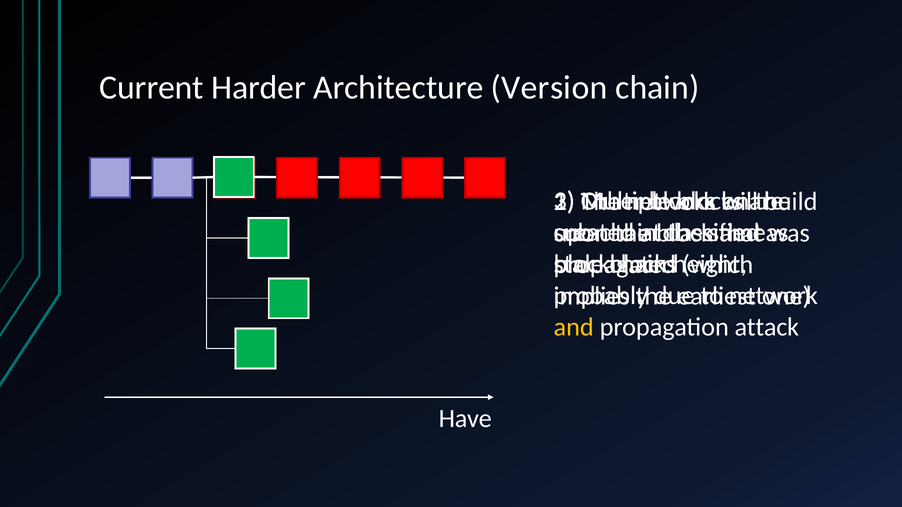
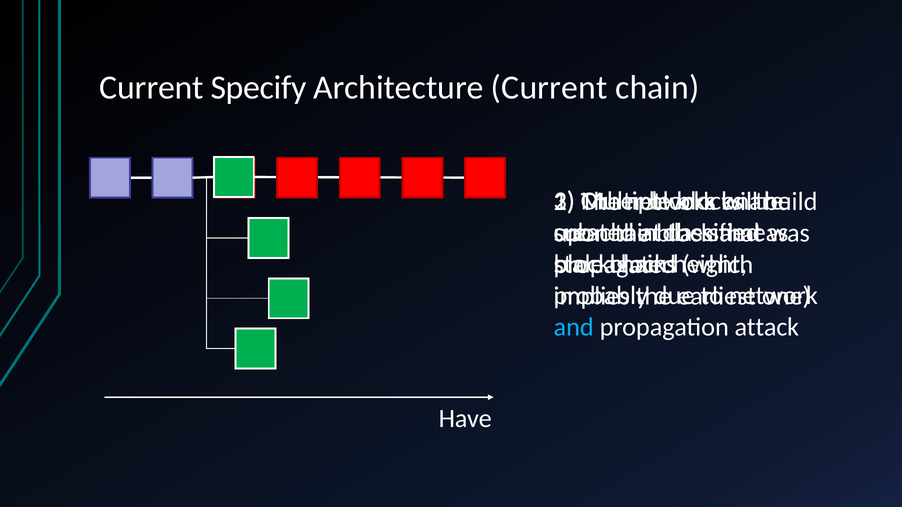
Harder: Harder -> Specify (259, 88)
Architecture Version: Version -> Current (549, 88)
and colour: yellow -> light blue (574, 327)
